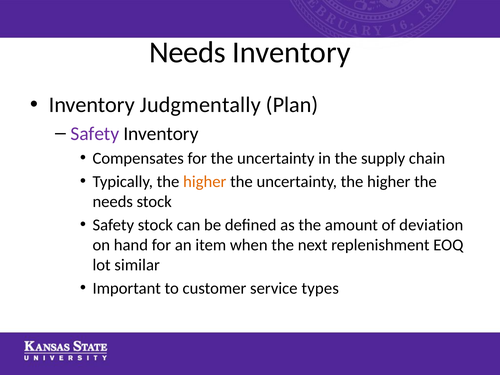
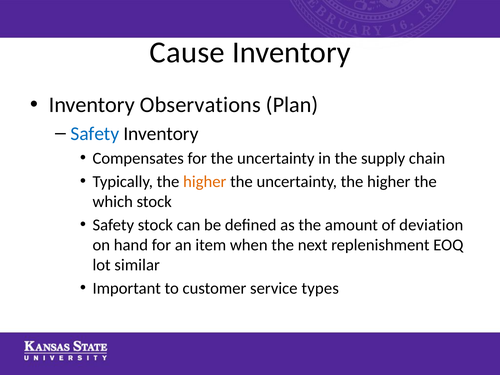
Needs: Needs -> Cause (187, 52)
Judgmentally: Judgmentally -> Observations (200, 105)
Safety colour: purple -> blue (95, 134)
needs: needs -> which (113, 202)
